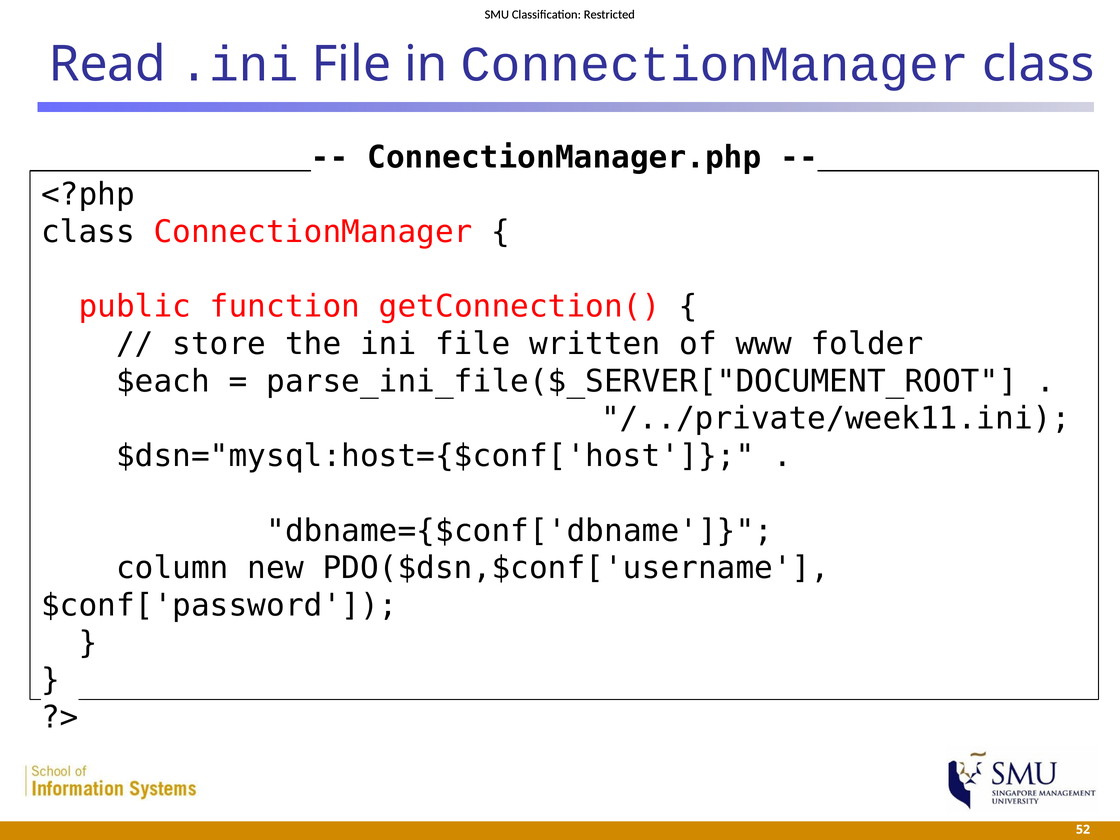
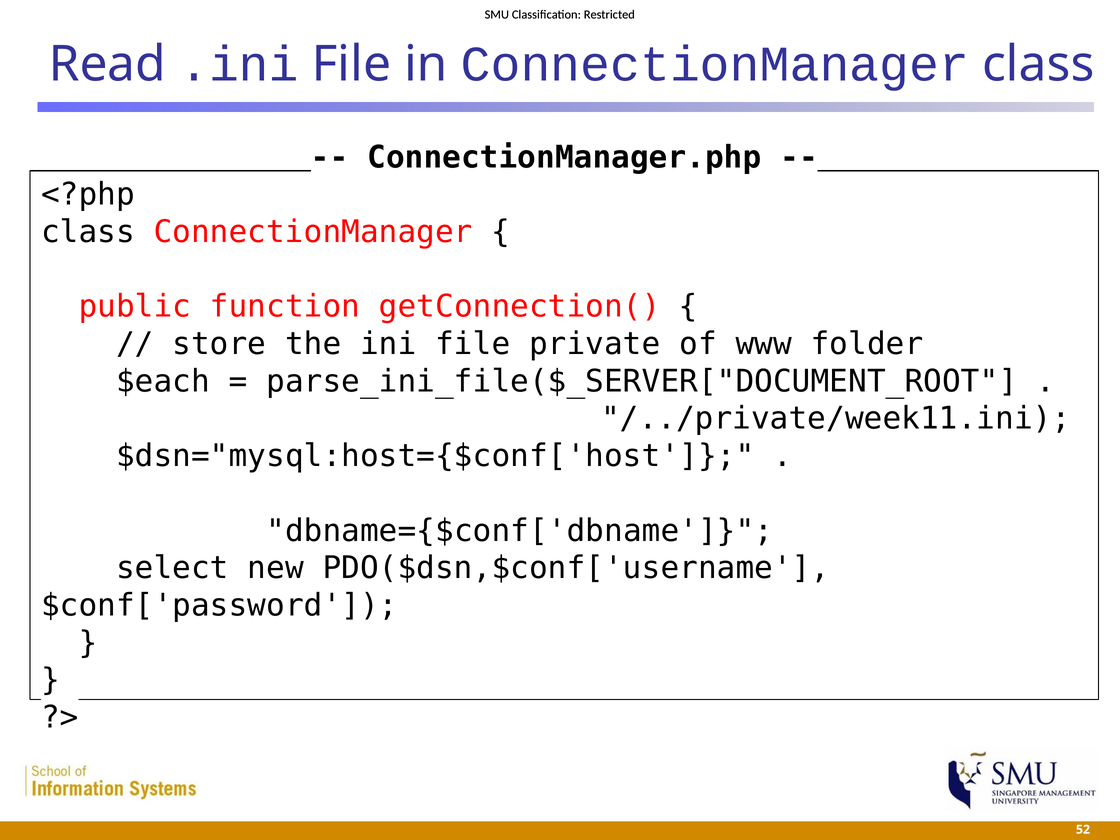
written: written -> private (595, 344)
column: column -> select (172, 568)
